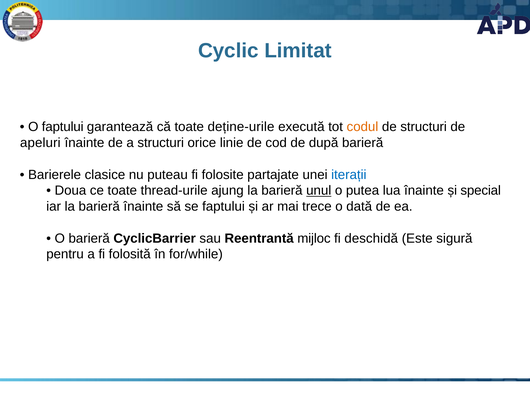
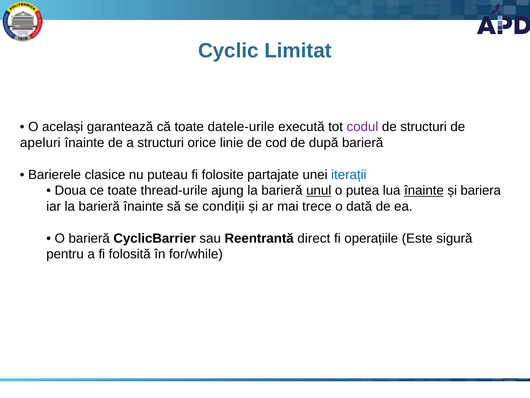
O faptului: faptului -> același (63, 127)
deține-urile: deține-urile -> datele-urile (241, 127)
codul colour: orange -> purple (362, 127)
înainte underline: none -> present (424, 190)
special: special -> bariera (481, 190)
se faptului: faptului -> condiții (223, 206)
mijloc: mijloc -> direct (314, 238)
deschidă: deschidă -> operațiile (371, 238)
